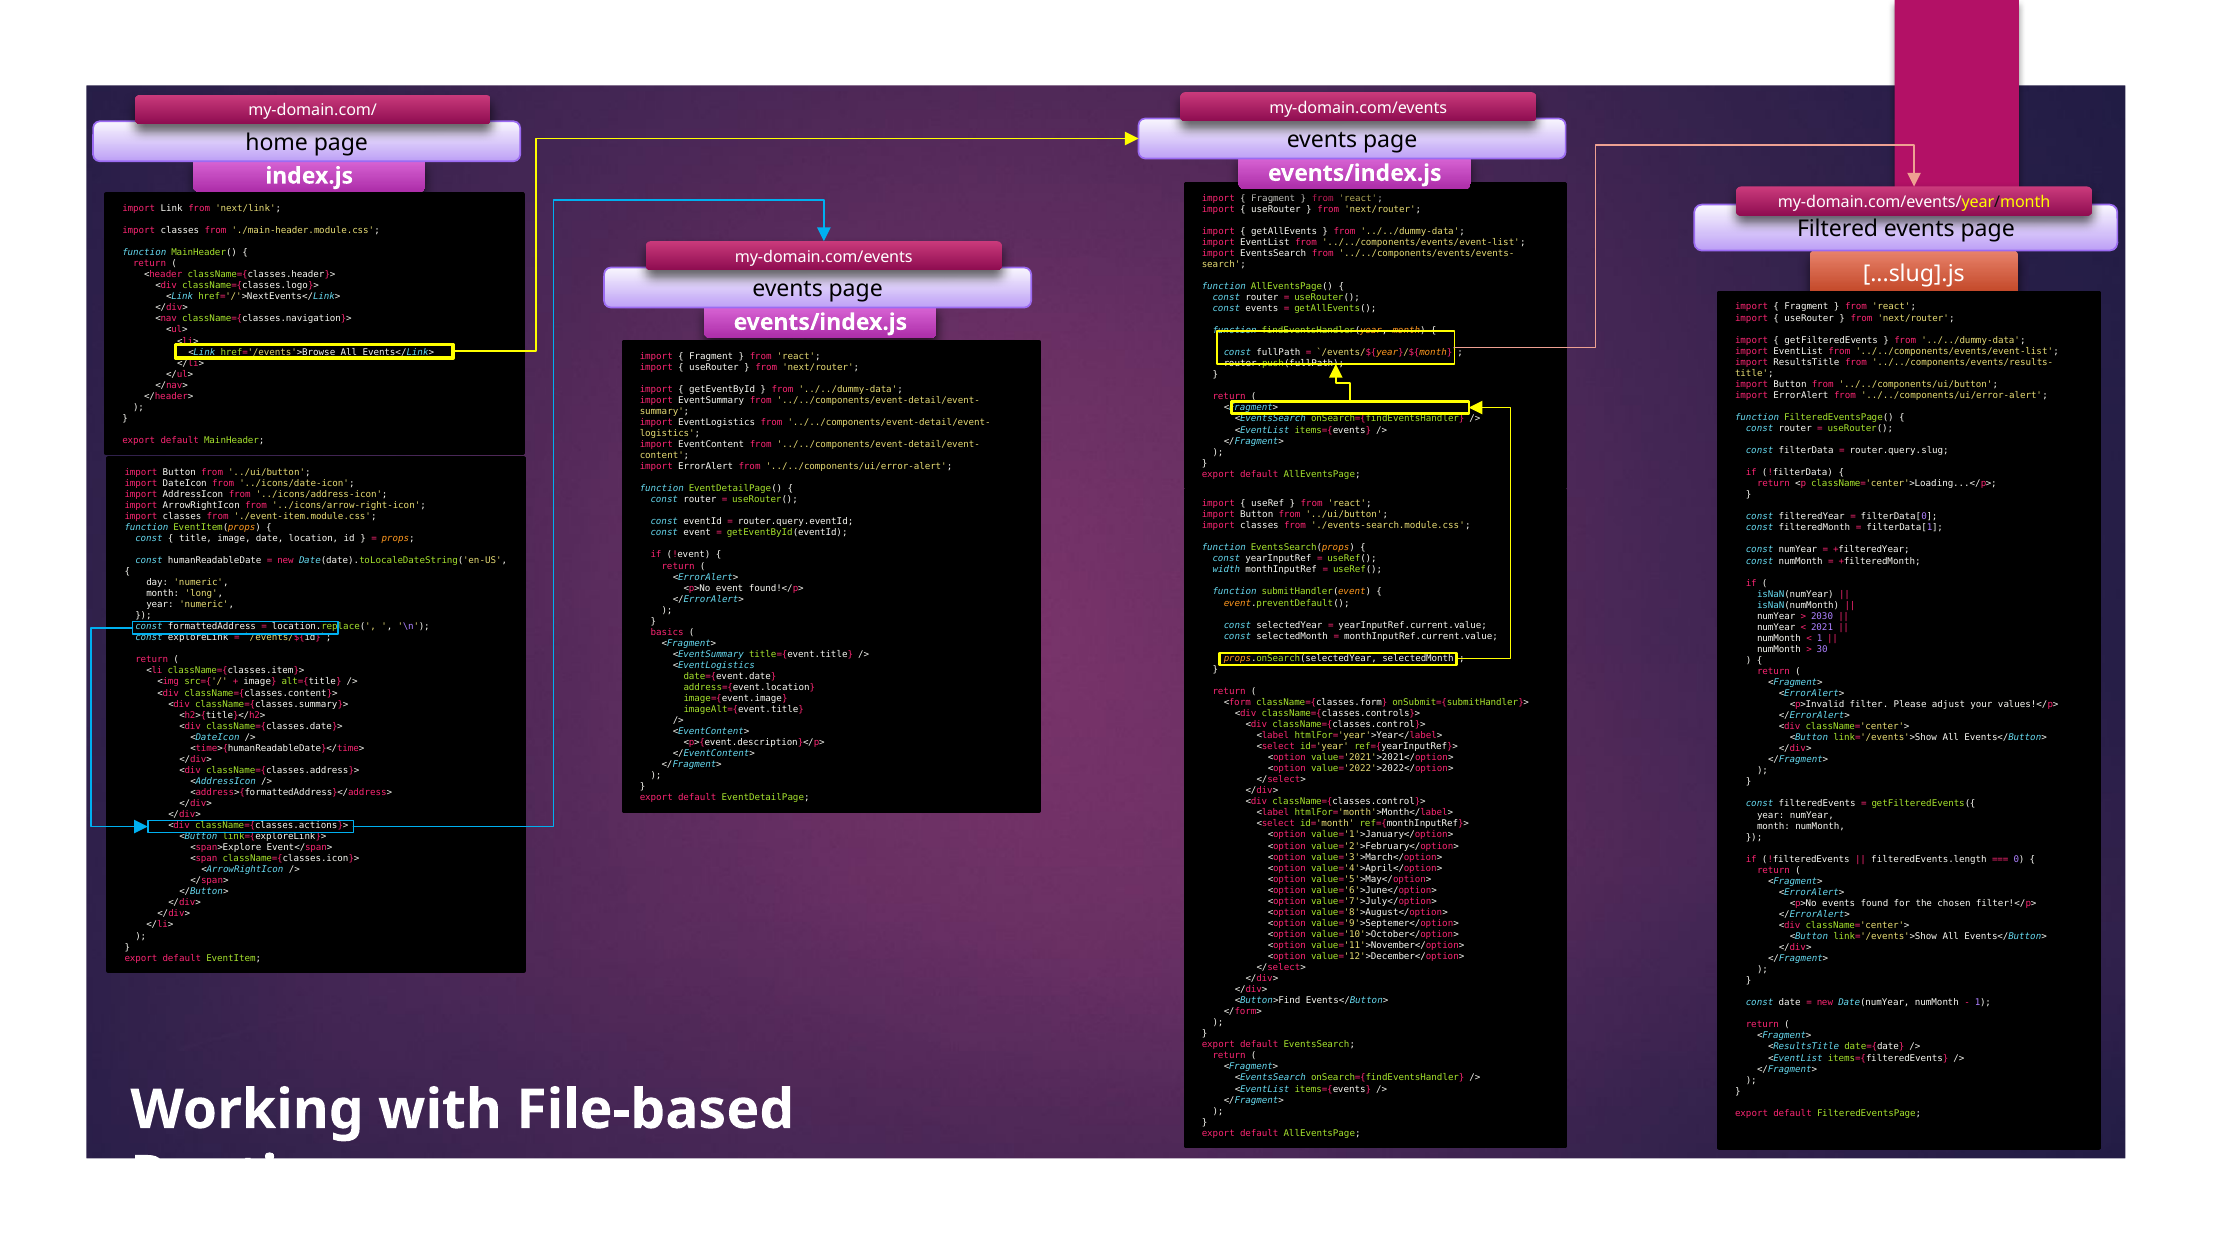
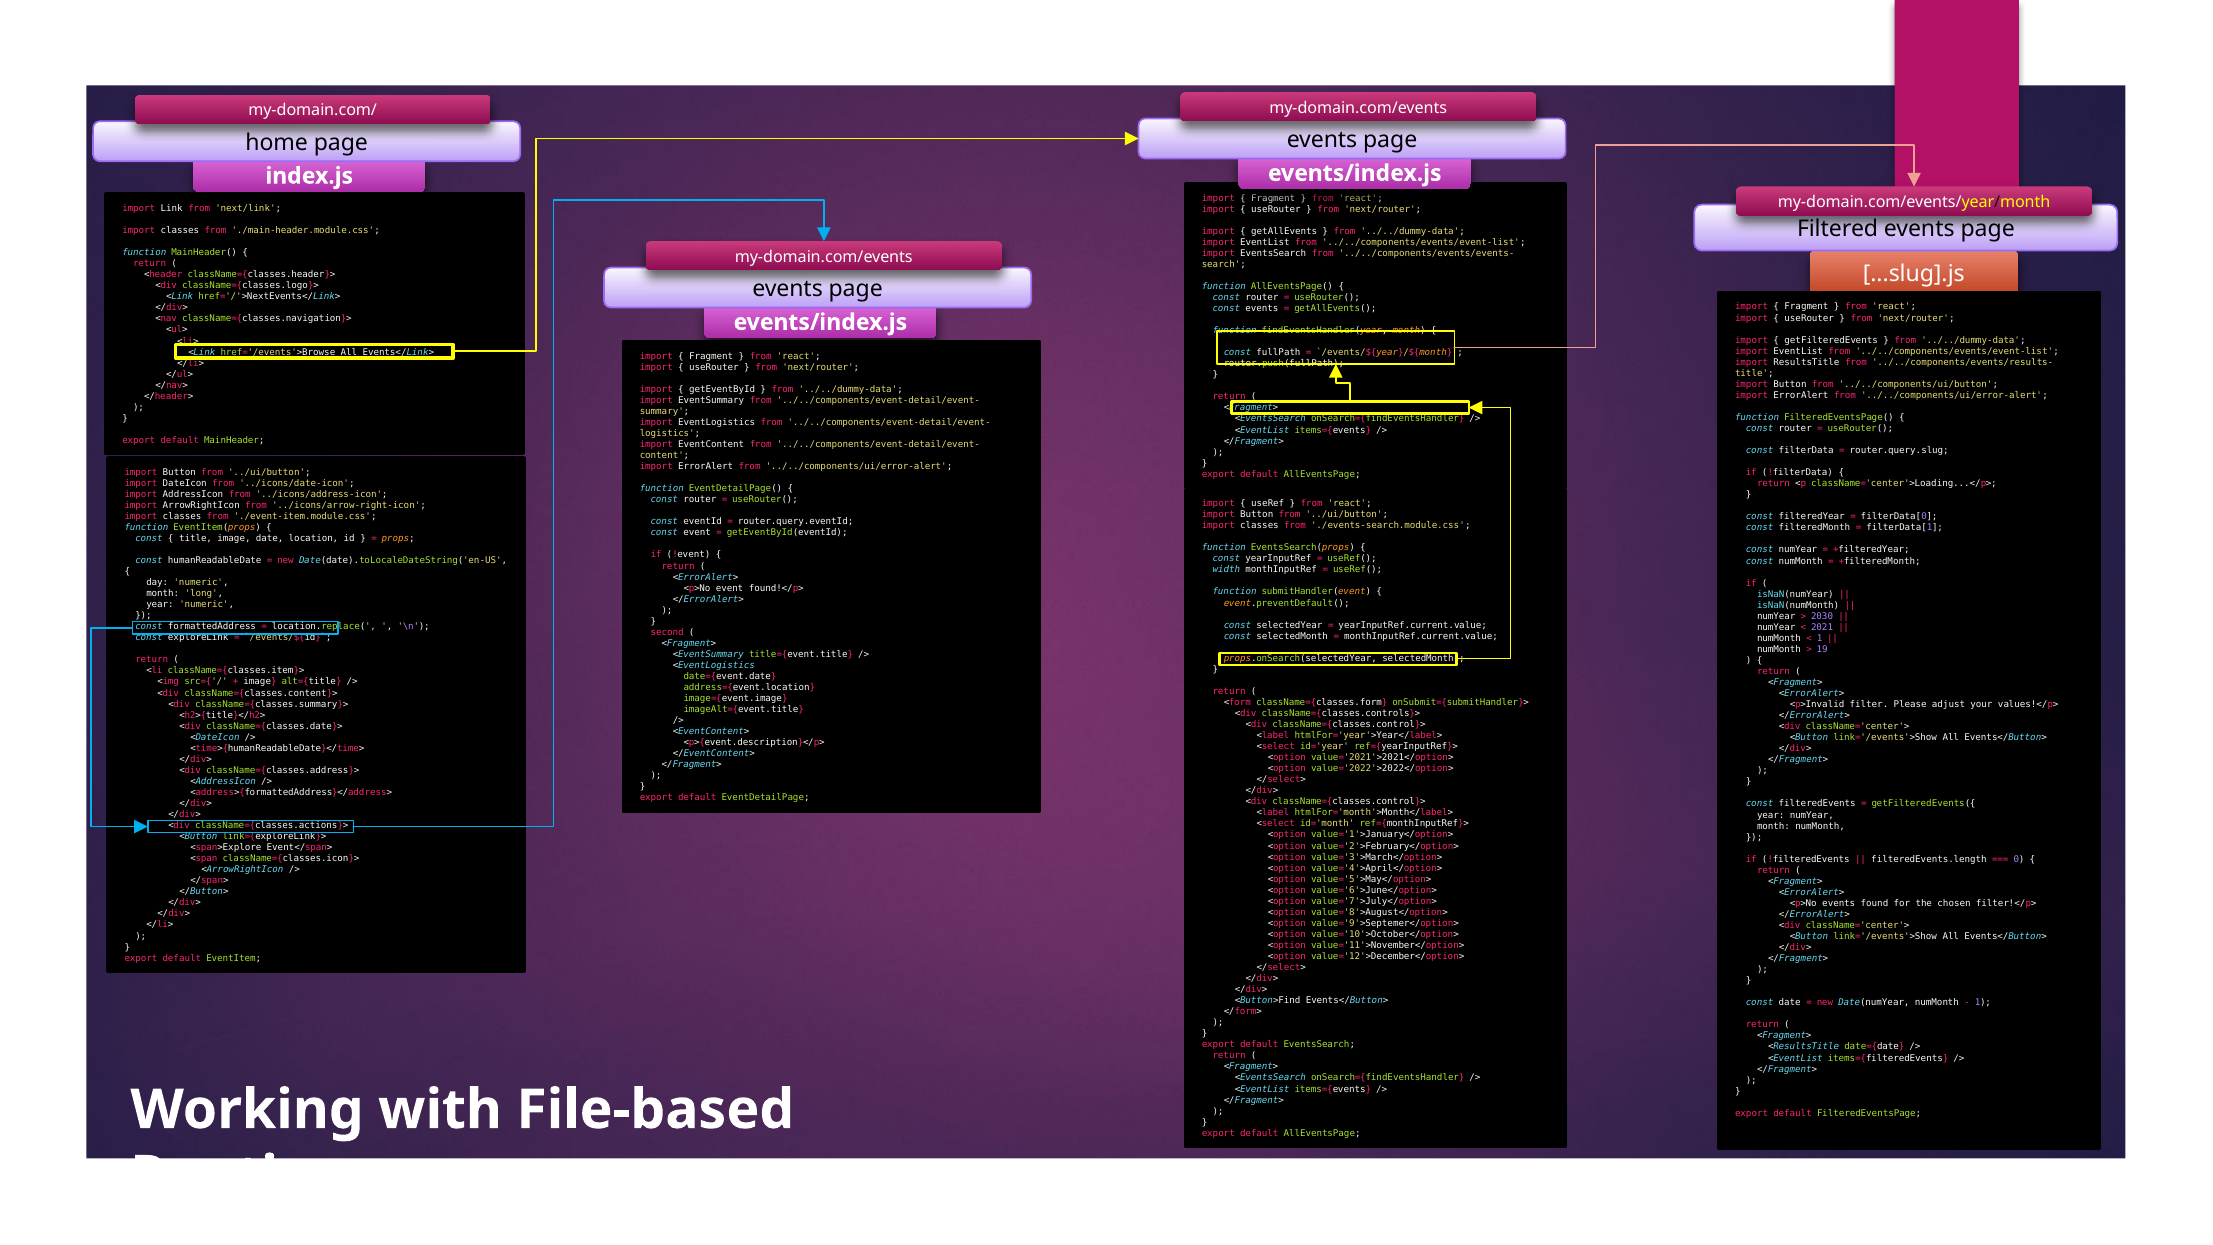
basics: basics -> second (667, 632)
30: 30 -> 19 (1822, 649)
